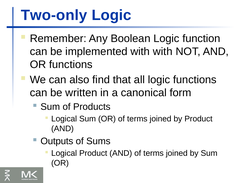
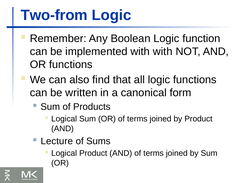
Two-only: Two-only -> Two-from (54, 15)
Outputs: Outputs -> Lecture (57, 141)
